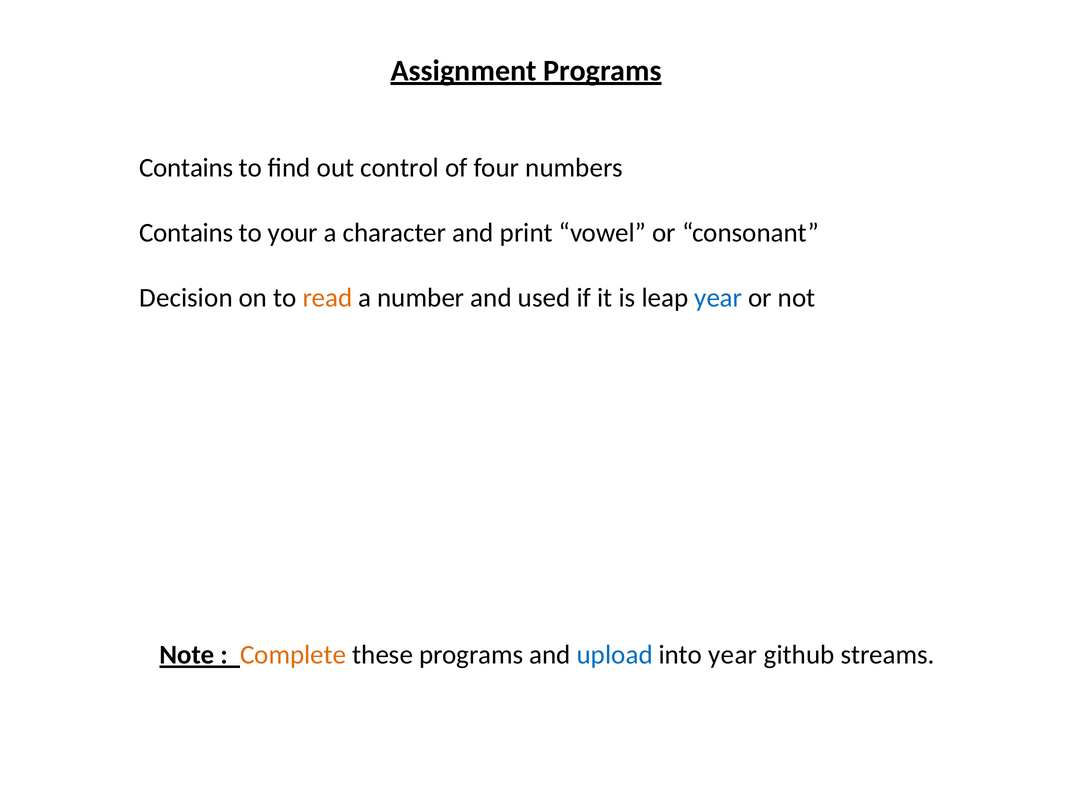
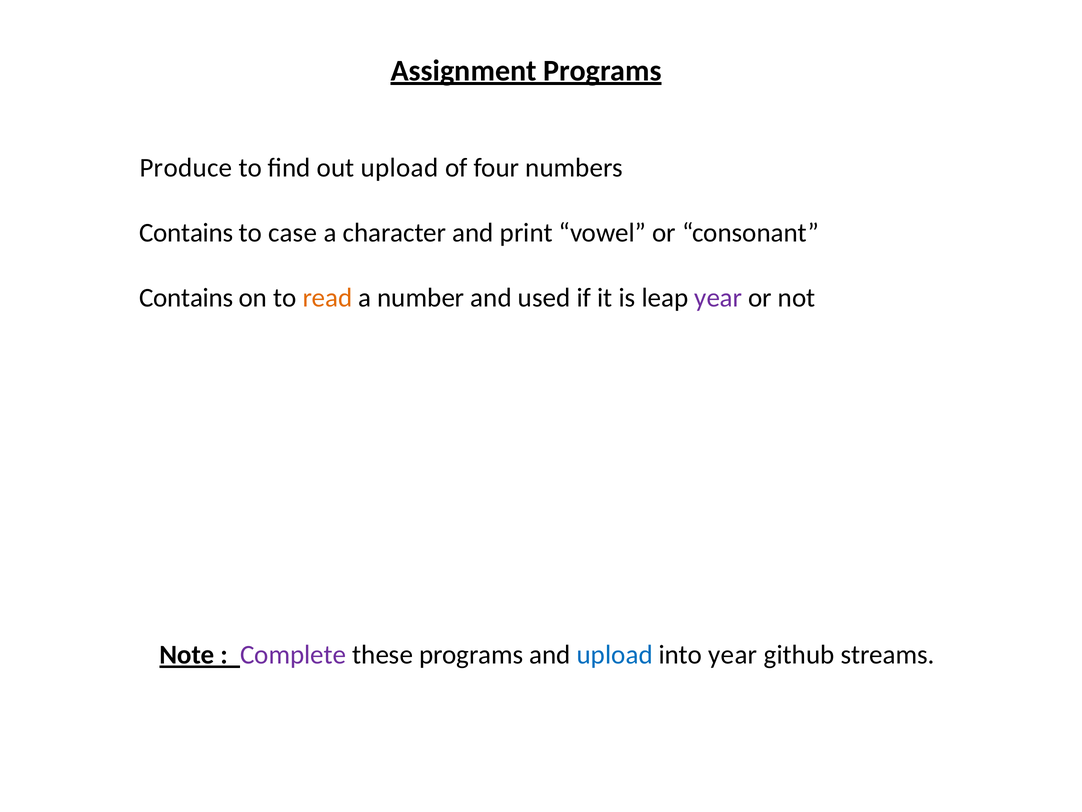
Contains: Contains -> Produce (186, 168)
out control: control -> upload (400, 168)
your: your -> case (293, 233)
Decision: Decision -> Contains (186, 298)
year colour: blue -> purple (718, 298)
Complete colour: orange -> purple (293, 655)
